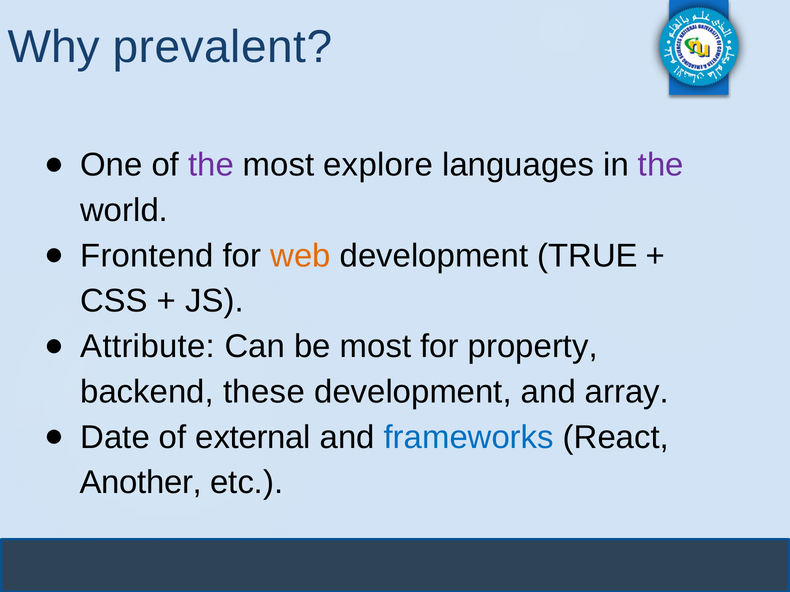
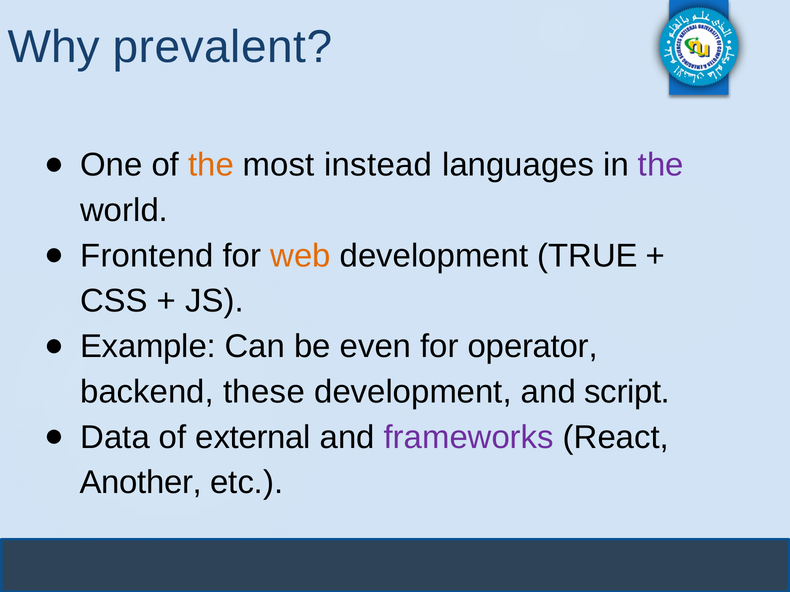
the colour: purple -> orange (211, 165)
explore: explore -> instead (378, 165)
Attribute: Attribute -> Example (148, 347)
be most: most -> even (376, 347)
property: property -> operator (533, 347)
array: array -> script (627, 392)
Date: Date -> Data (115, 438)
frameworks colour: blue -> purple (469, 438)
